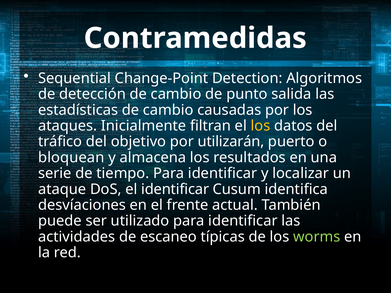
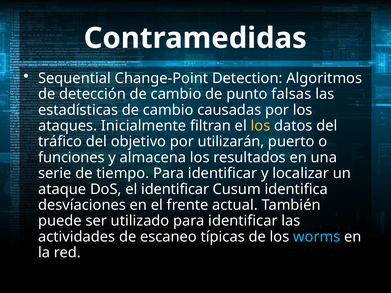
salida: salida -> falsas (291, 94)
bloquean: bloquean -> funciones (71, 158)
worms colour: light green -> light blue (317, 237)
